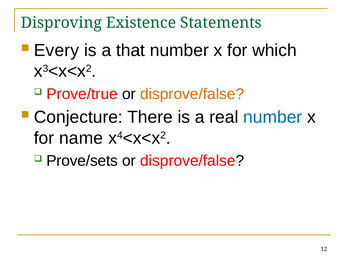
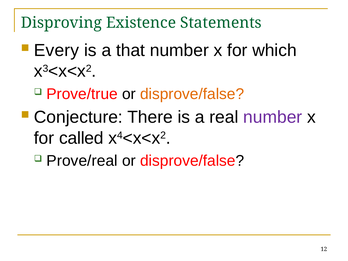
number colour: blue -> purple (273, 117)
name: name -> called (81, 138)
Prove/sets: Prove/sets -> Prove/real (82, 161)
